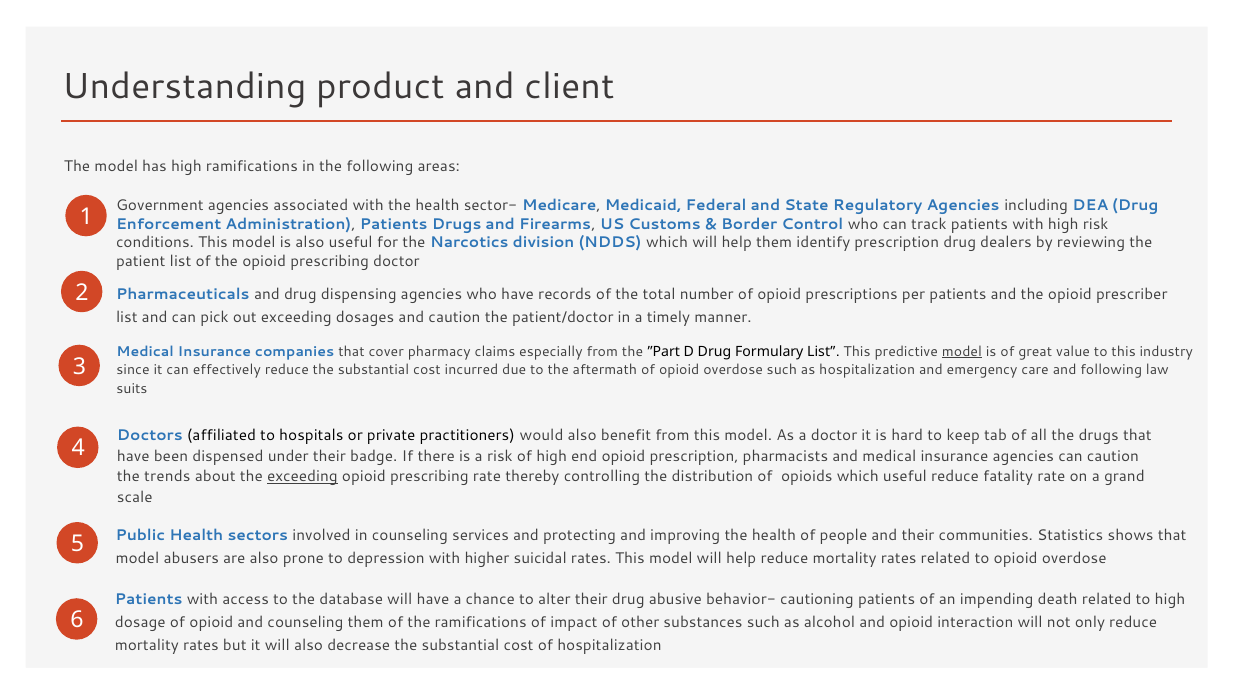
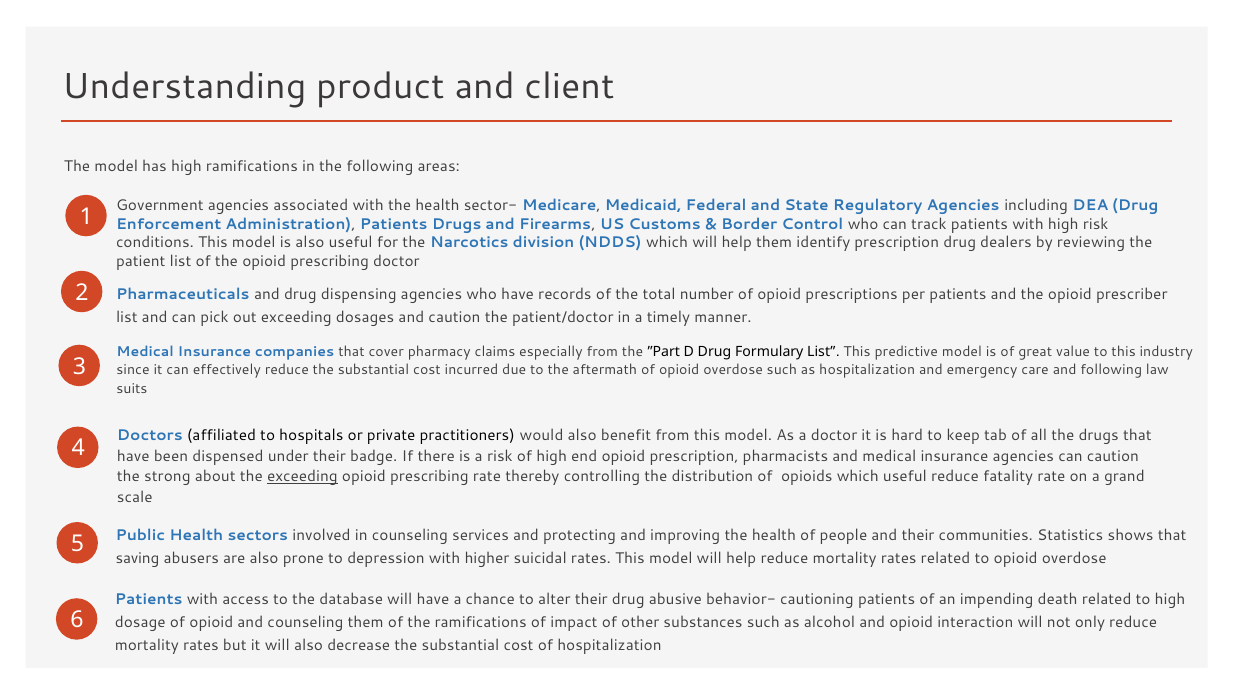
model underline: present -> none (962, 351)
trends: trends -> strong (167, 477)
model: model -> saving (138, 558)
